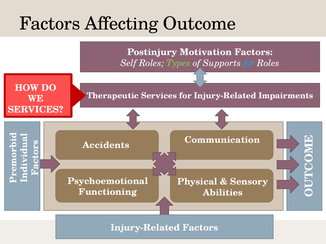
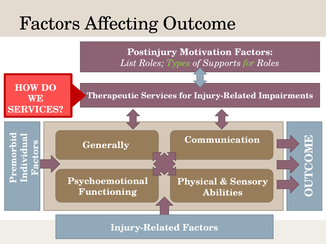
Self: Self -> List (129, 63)
for colour: light blue -> light green (249, 63)
Accidents: Accidents -> Generally (106, 145)
